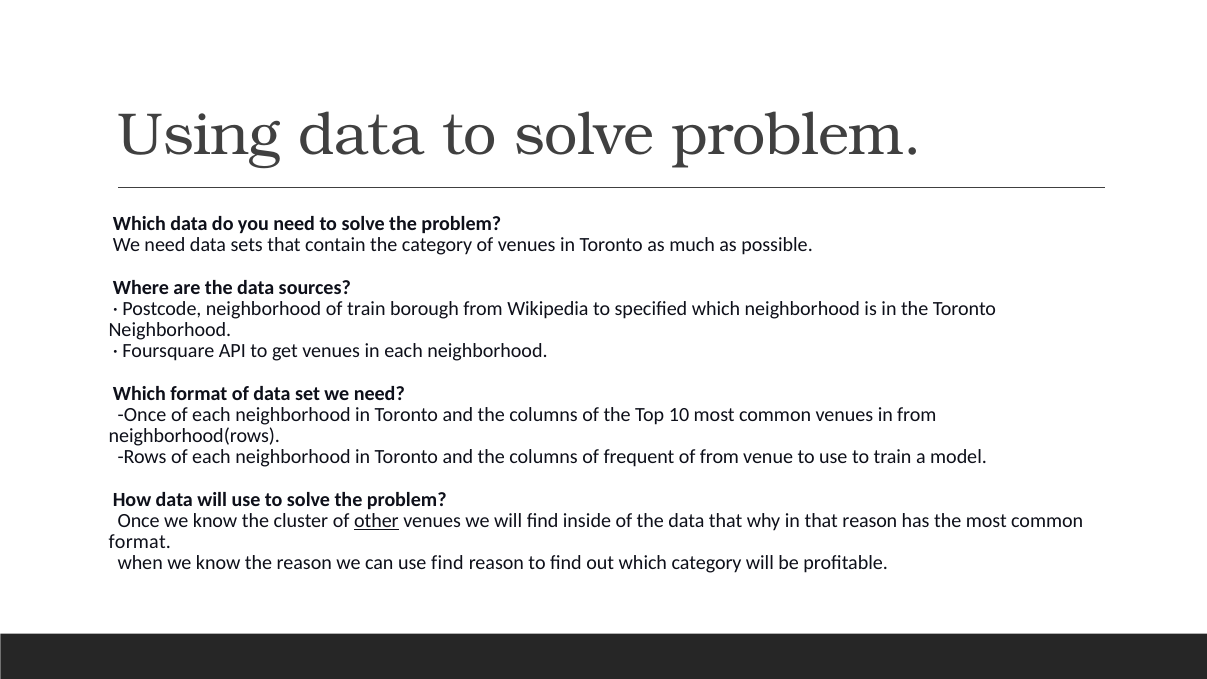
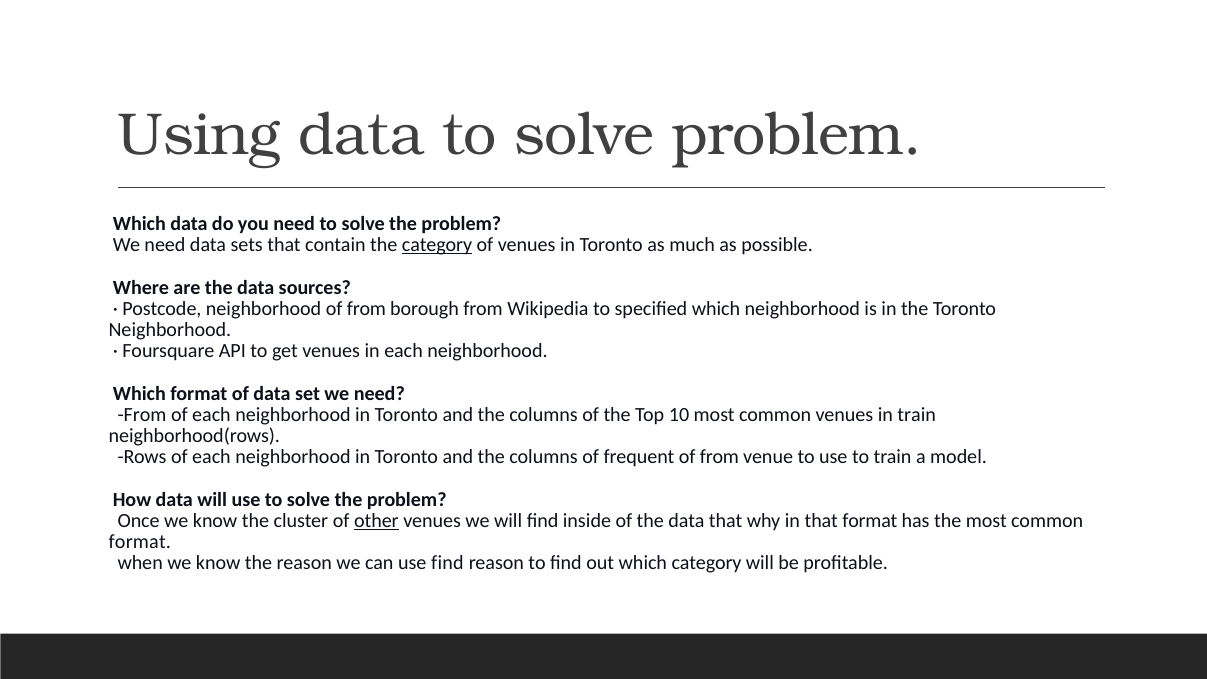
category underline: none -> present (437, 245)
neighborhood of train: train -> from (366, 309)
Once: Once -> From (142, 415)
in from: from -> train (917, 415)
that reason: reason -> format (870, 521)
